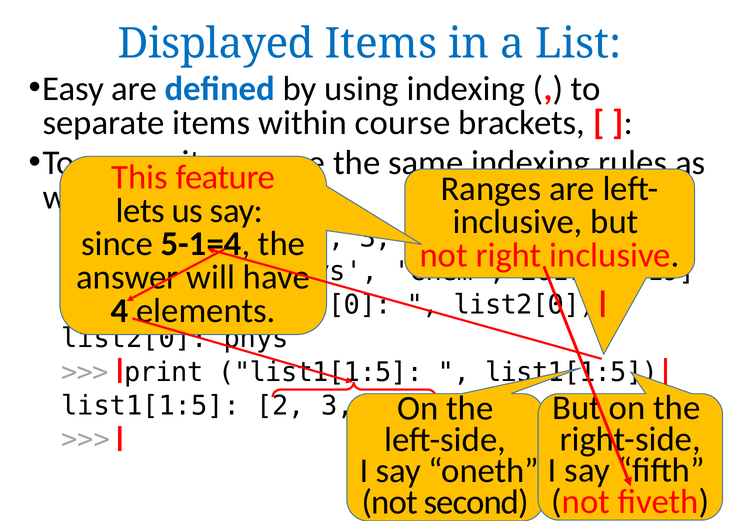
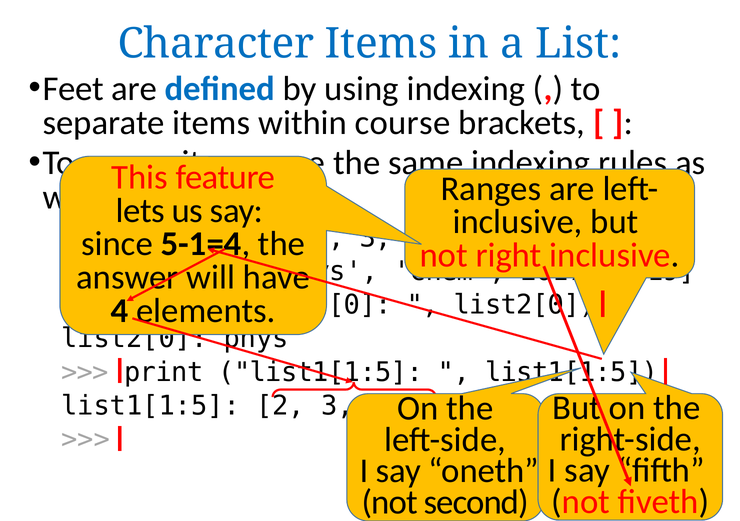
Displayed: Displayed -> Character (216, 44)
Easy: Easy -> Feet (73, 89)
